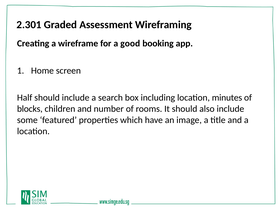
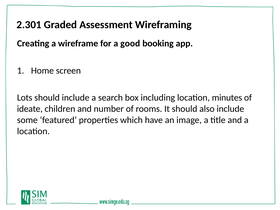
Half: Half -> Lots (25, 98)
blocks: blocks -> ideate (30, 109)
